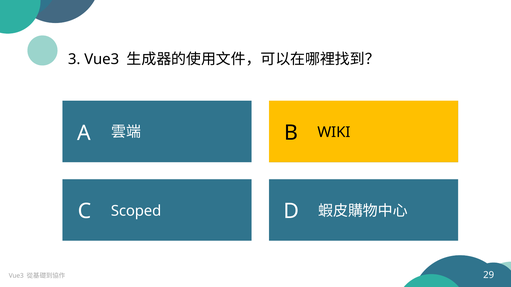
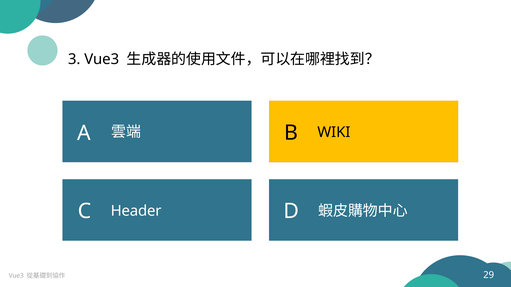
Scoped: Scoped -> Header (136, 211)
